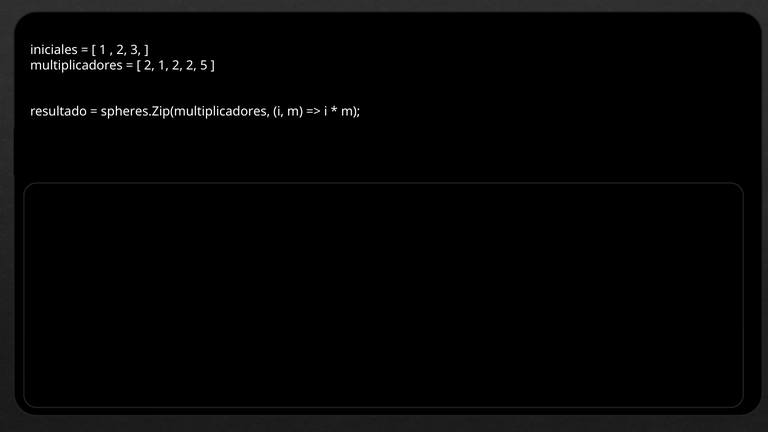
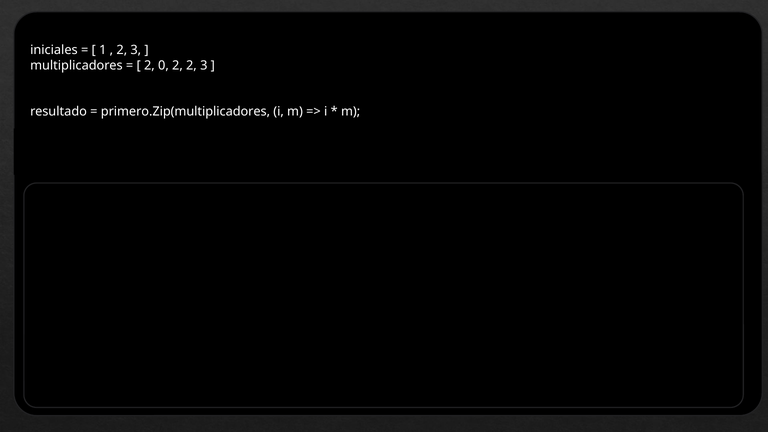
2 1: 1 -> 0 (163, 66)
2 2 5: 5 -> 3 (204, 66)
spheres.Zip(multiplicadores: spheres.Zip(multiplicadores -> primero.Zip(multiplicadores (185, 112)
